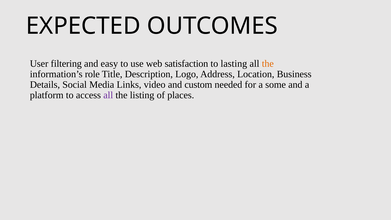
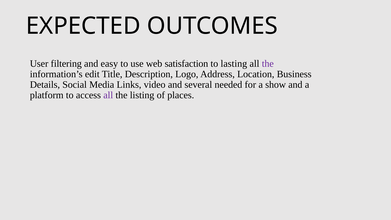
the colour: orange -> purple (268, 64)
role: role -> edit (92, 74)
custom: custom -> several (198, 85)
some: some -> show (276, 85)
